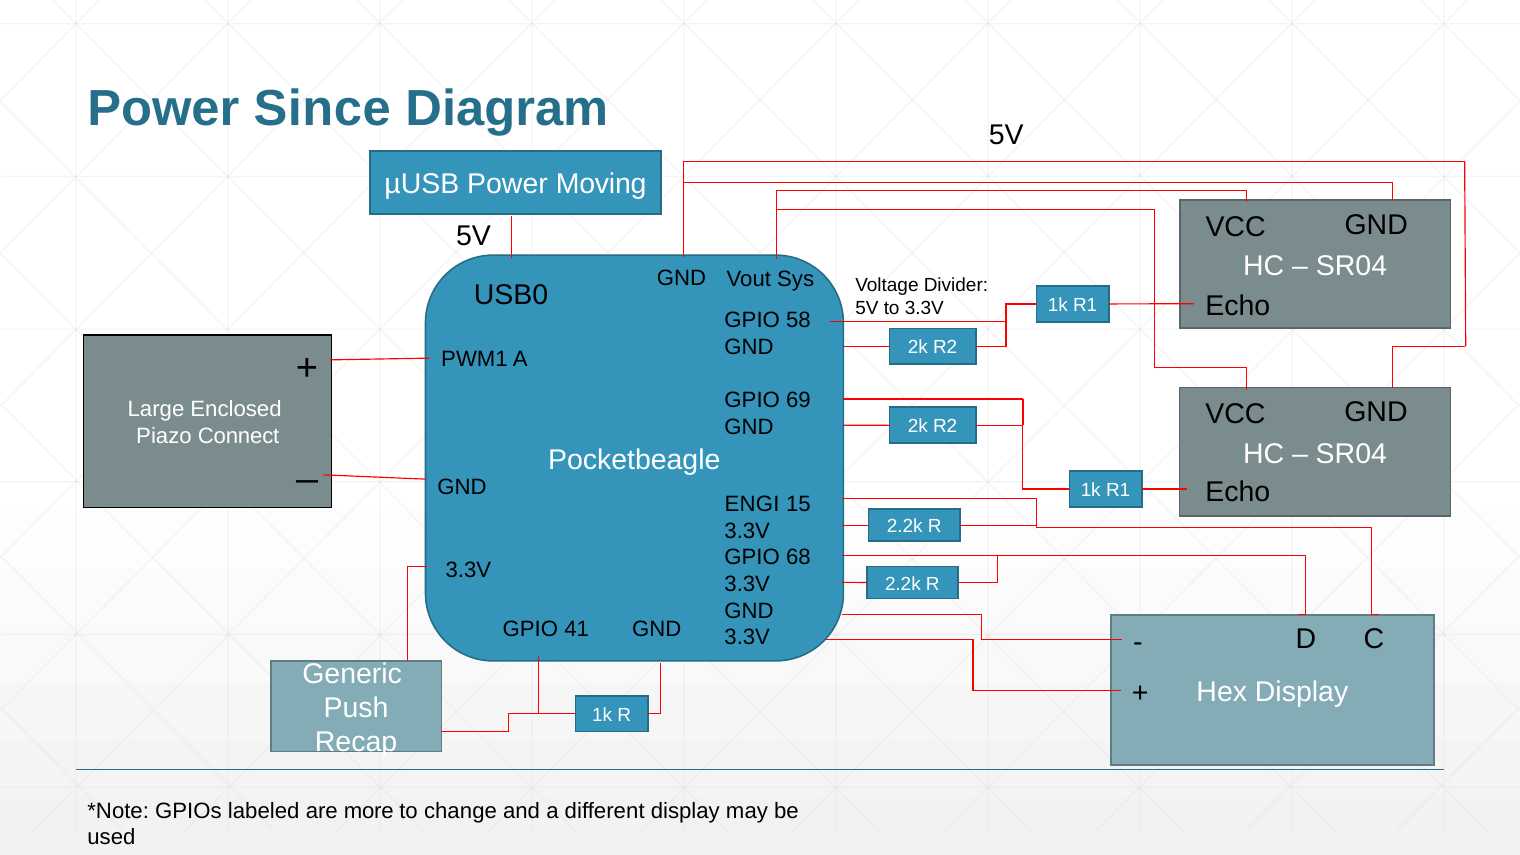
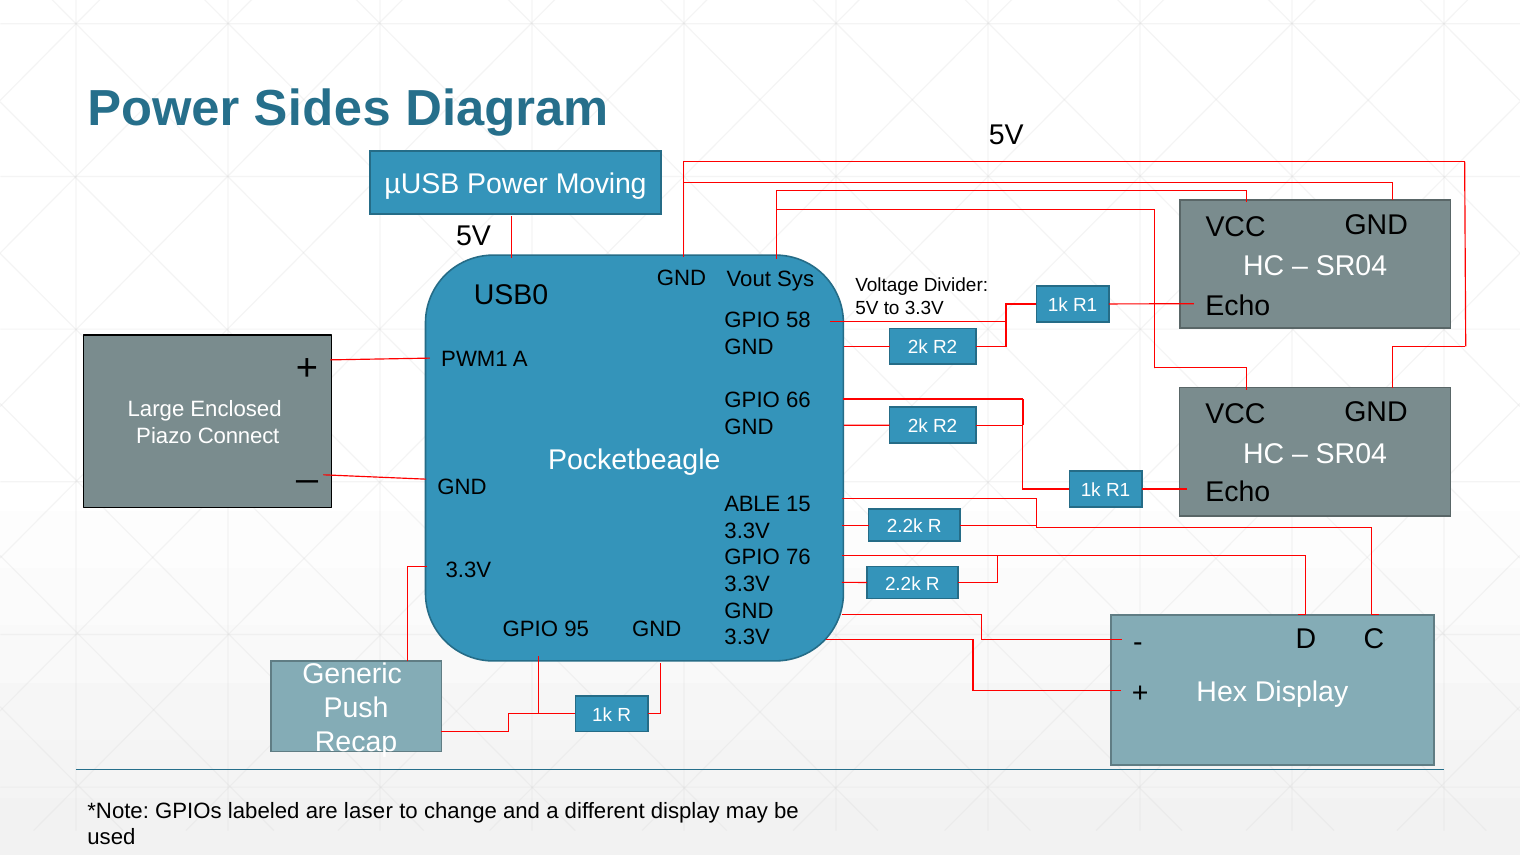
Since: Since -> Sides (322, 109)
69: 69 -> 66 (798, 401)
ENGI: ENGI -> ABLE (752, 504)
68: 68 -> 76 (798, 558)
41: 41 -> 95 (577, 629)
more: more -> laser (368, 811)
